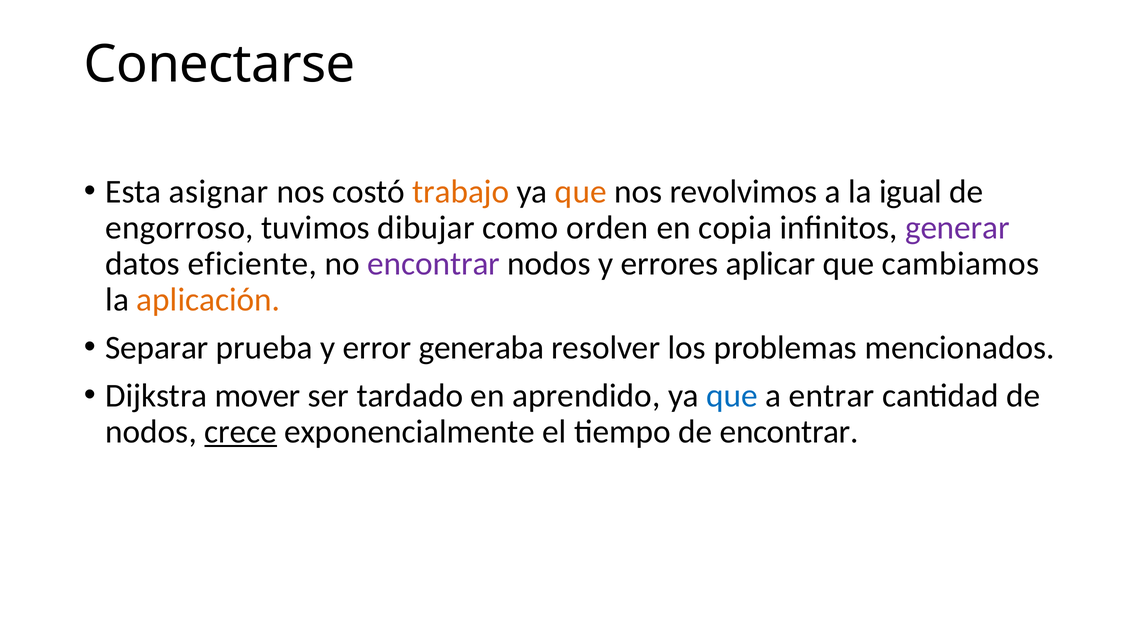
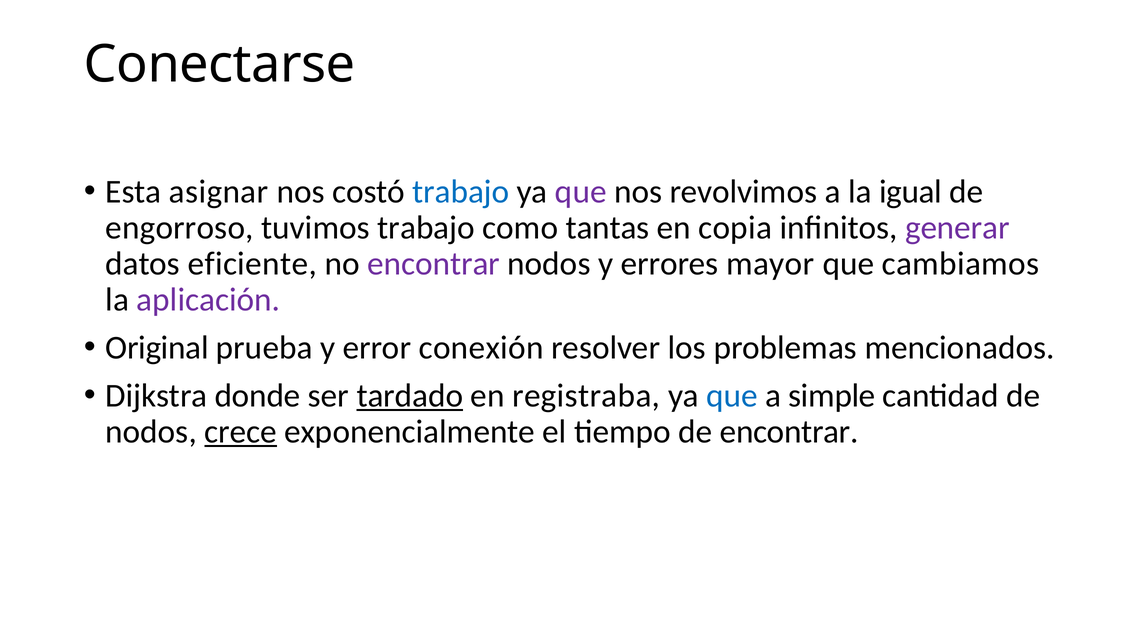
trabajo colour: orange -> blue (461, 192)
que colour: orange -> purple (581, 192)
tuvimos dibujar: dibujar -> trabajo (426, 227)
orden: orden -> tantas (607, 227)
aplicar: aplicar -> mayor (770, 263)
aplicación colour: orange -> purple (208, 299)
Separar: Separar -> Original (157, 347)
generaba: generaba -> conexión (481, 347)
mover: mover -> donde (258, 395)
tardado underline: none -> present (410, 395)
aprendido: aprendido -> registraba (586, 395)
entrar: entrar -> simple (832, 395)
